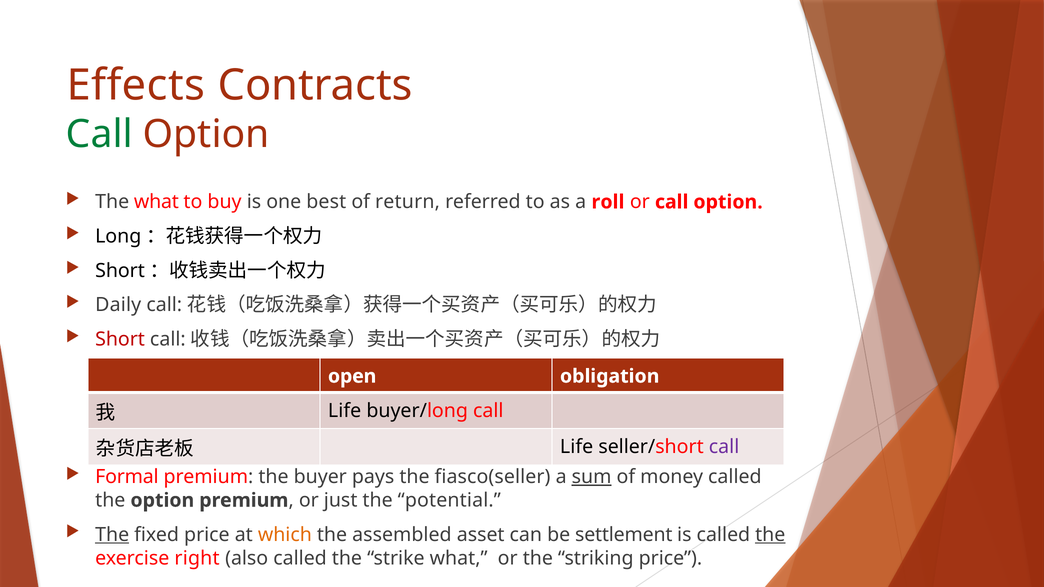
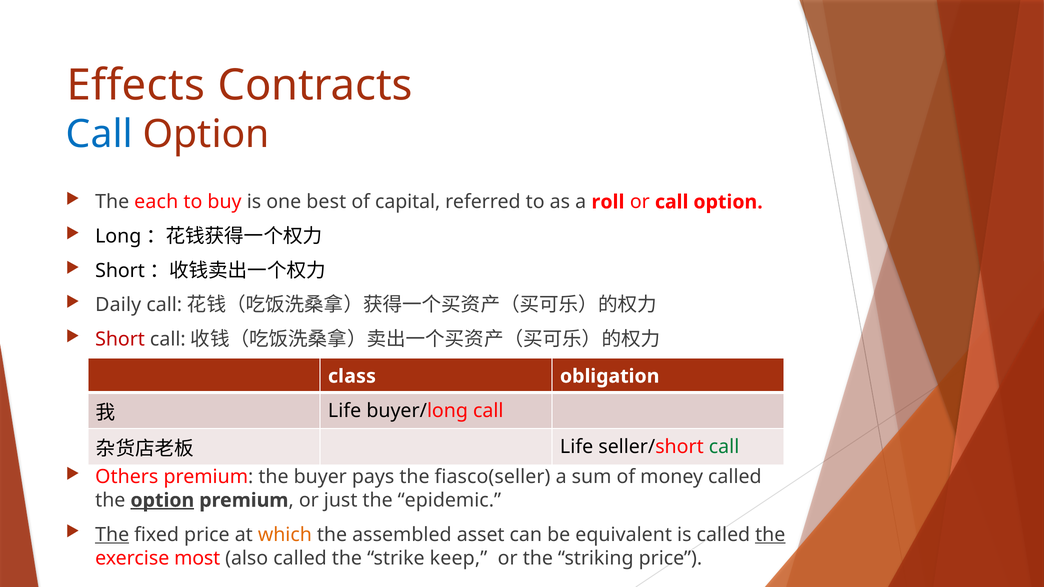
Call colour: green -> blue (99, 134)
The what: what -> each (156, 202)
return: return -> capital (408, 202)
open: open -> class (352, 376)
call colour: purple -> green (724, 447)
Formal: Formal -> Others (127, 477)
sum underline: present -> none (592, 477)
option underline: none -> present (162, 501)
potential: potential -> epidemic (449, 501)
settlement: settlement -> equivalent (624, 535)
right: right -> most (197, 558)
strike what: what -> keep (459, 558)
